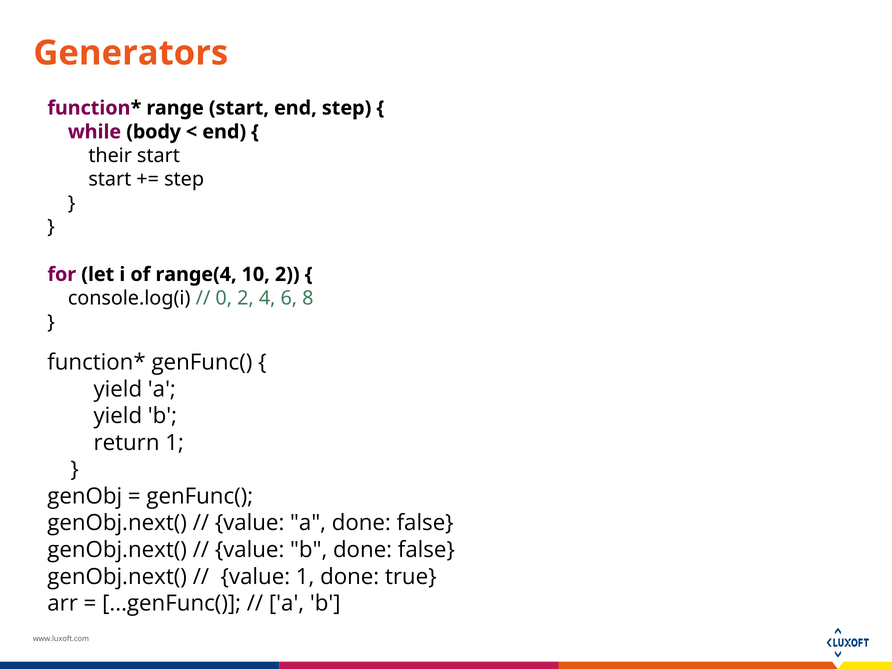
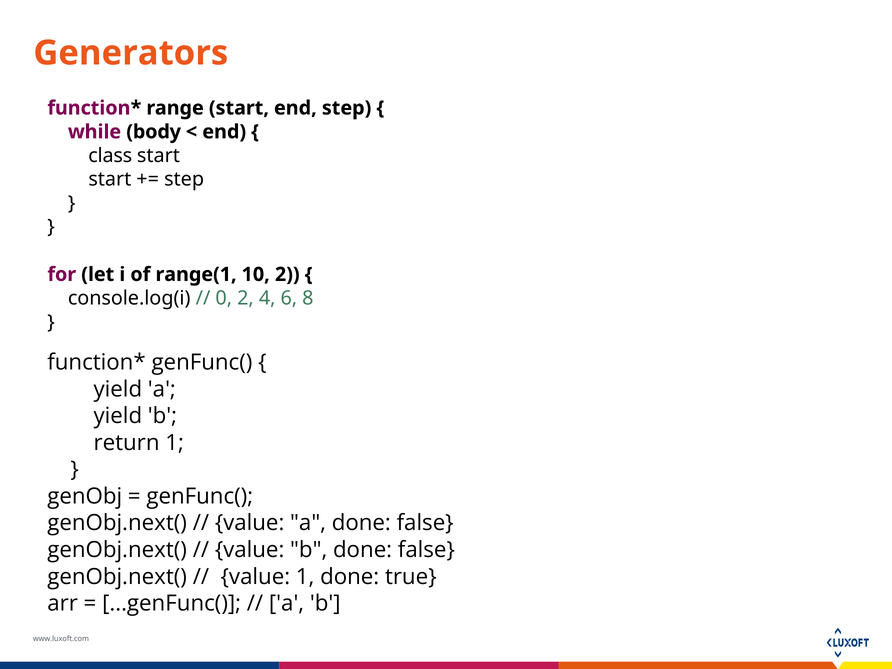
their: their -> class (110, 156)
range(4: range(4 -> range(1 (196, 274)
